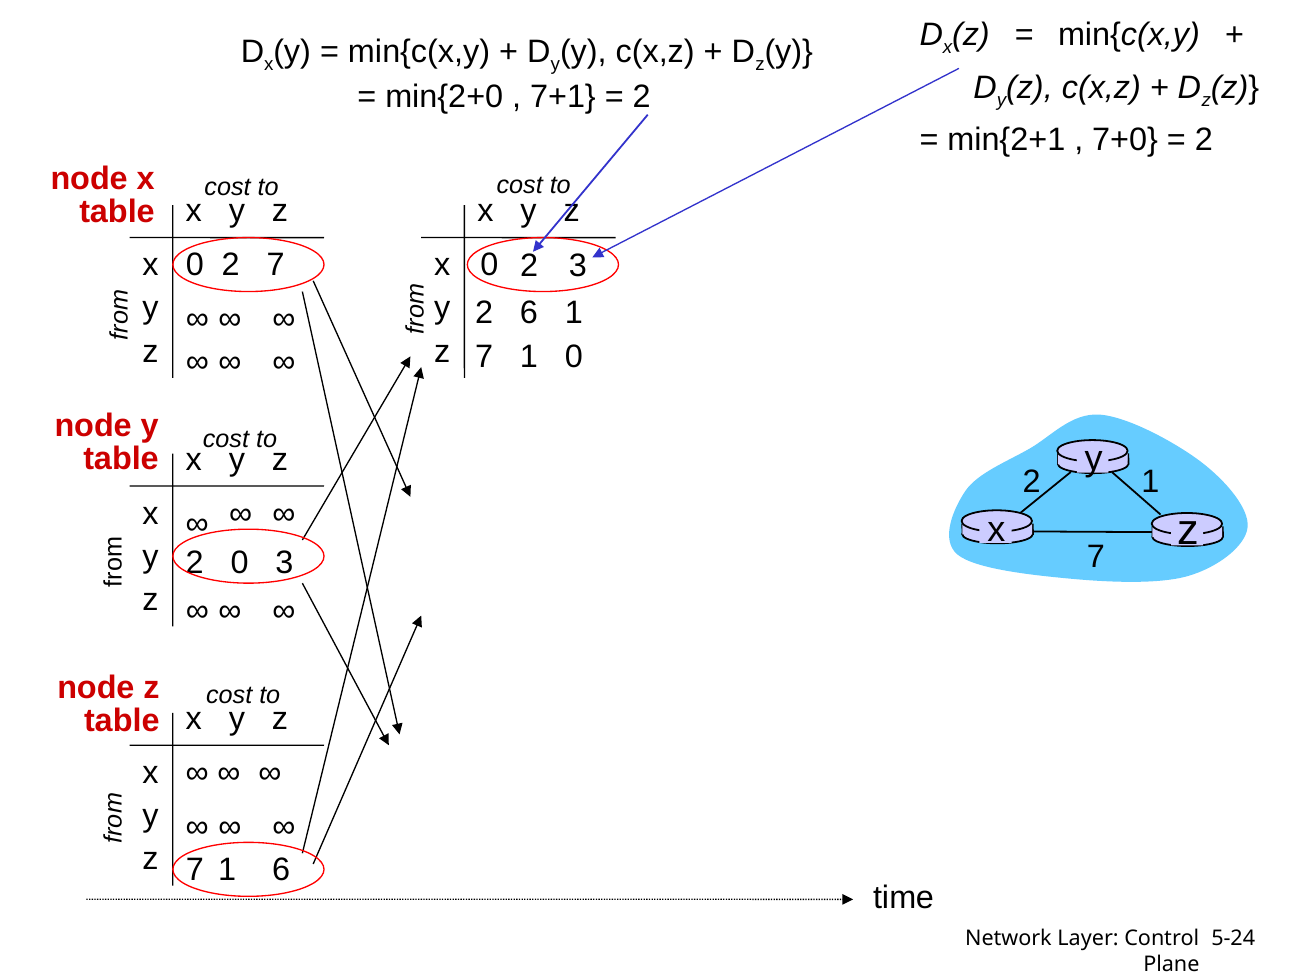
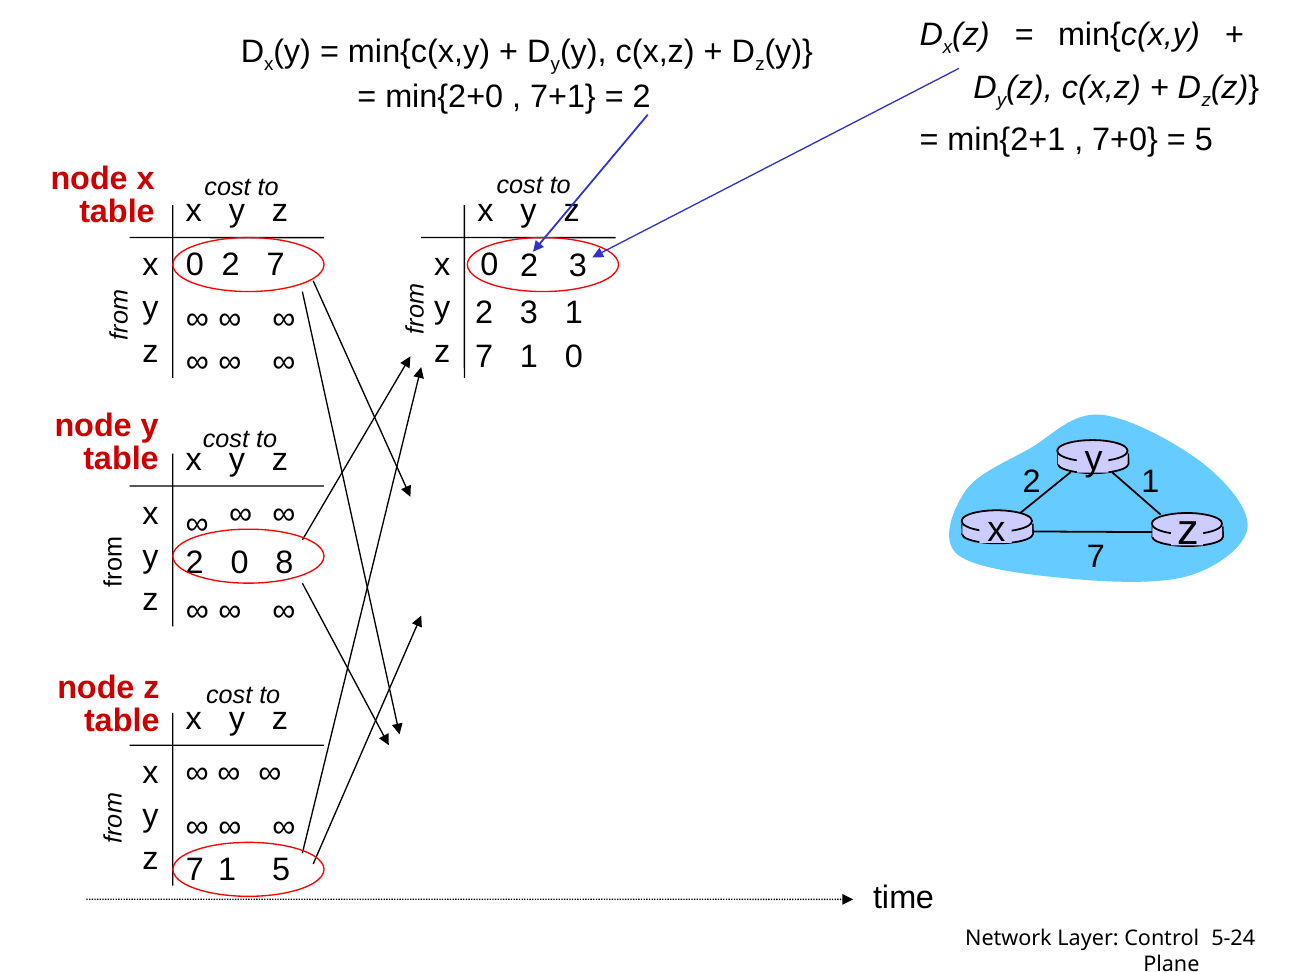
2: 2 -> 5 (1204, 140)
2 6: 6 -> 3 (529, 312)
0 3: 3 -> 8 (284, 563)
1 6: 6 -> 5 (281, 870)
